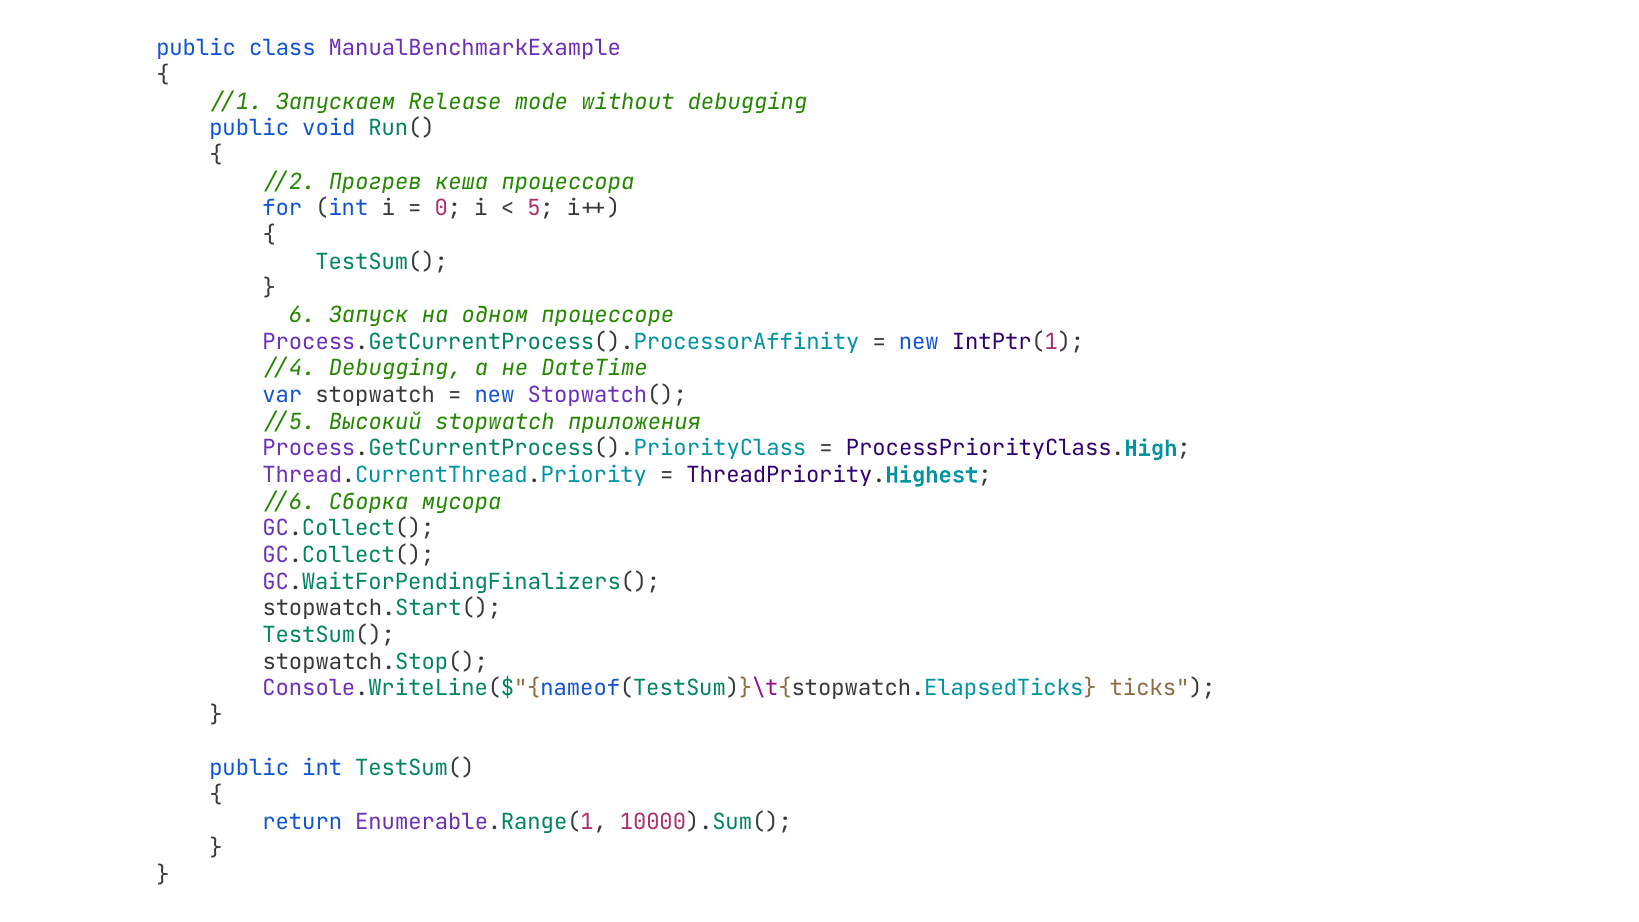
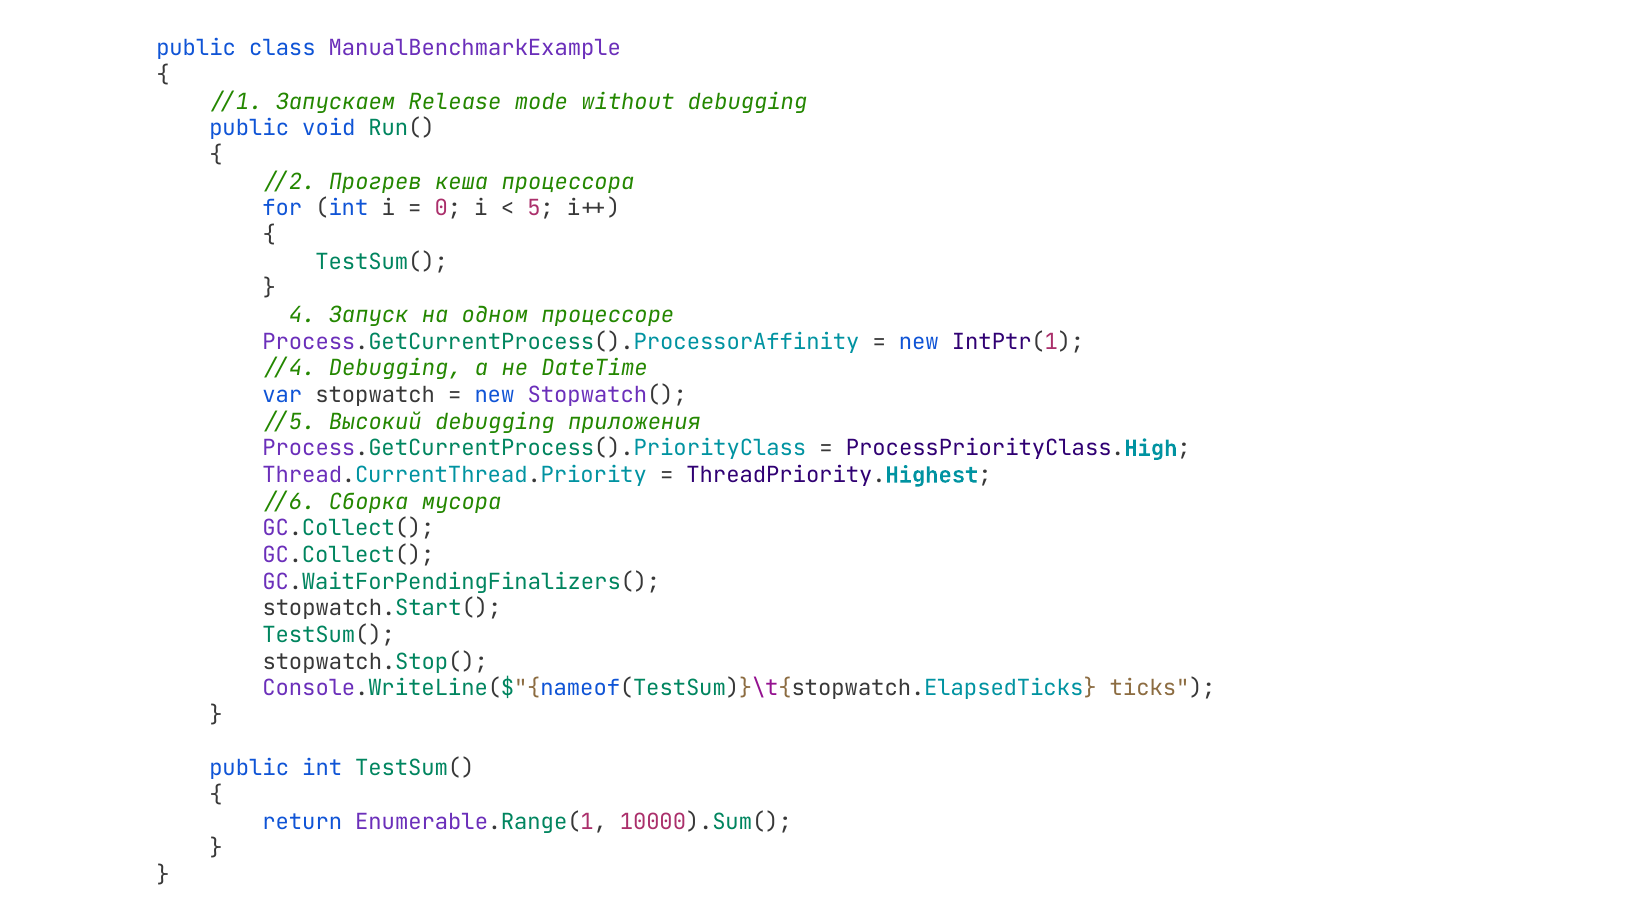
//6: //6 -> //4 (289, 315)
Высокий stopwatch: stopwatch -> debugging (495, 422)
